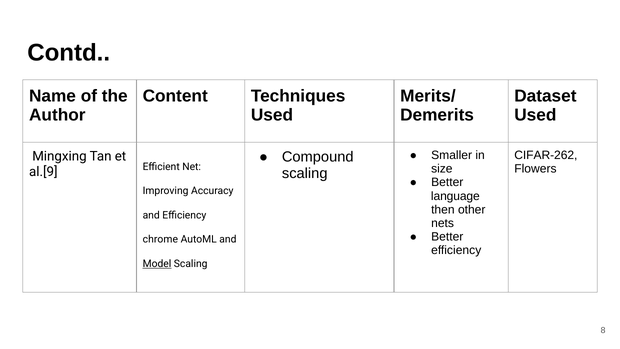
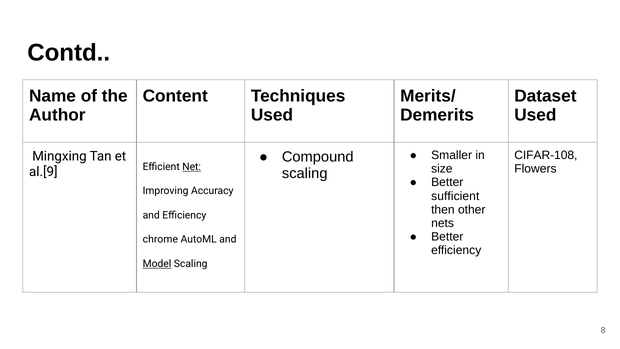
CIFAR-262: CIFAR-262 -> CIFAR-108 (546, 155)
Net underline: none -> present (192, 167)
language: language -> sufficient (455, 196)
